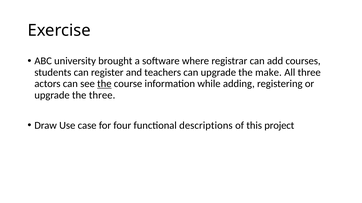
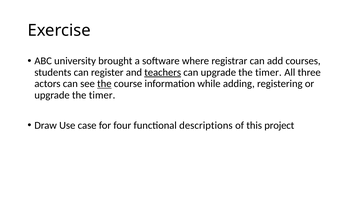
teachers underline: none -> present (163, 73)
can upgrade the make: make -> timer (268, 73)
three: three -> timer (102, 95)
